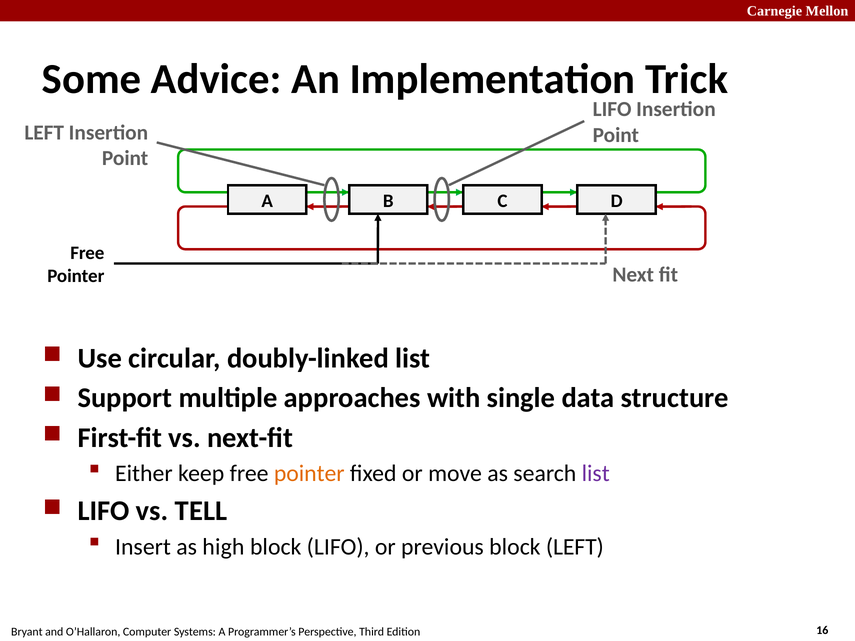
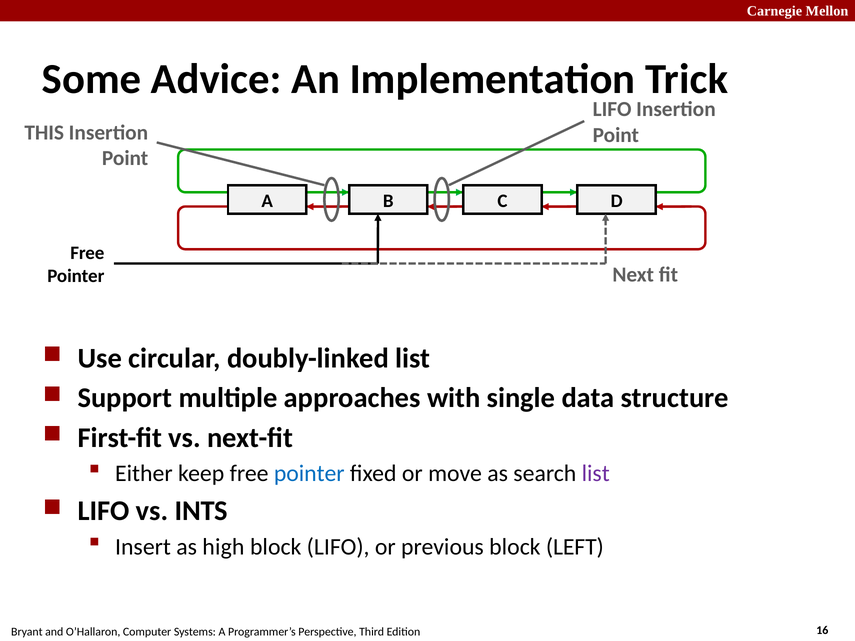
LEFT: LEFT -> THIS (44, 133)
pointer colour: orange -> blue (309, 474)
TELL: TELL -> INTS (201, 511)
